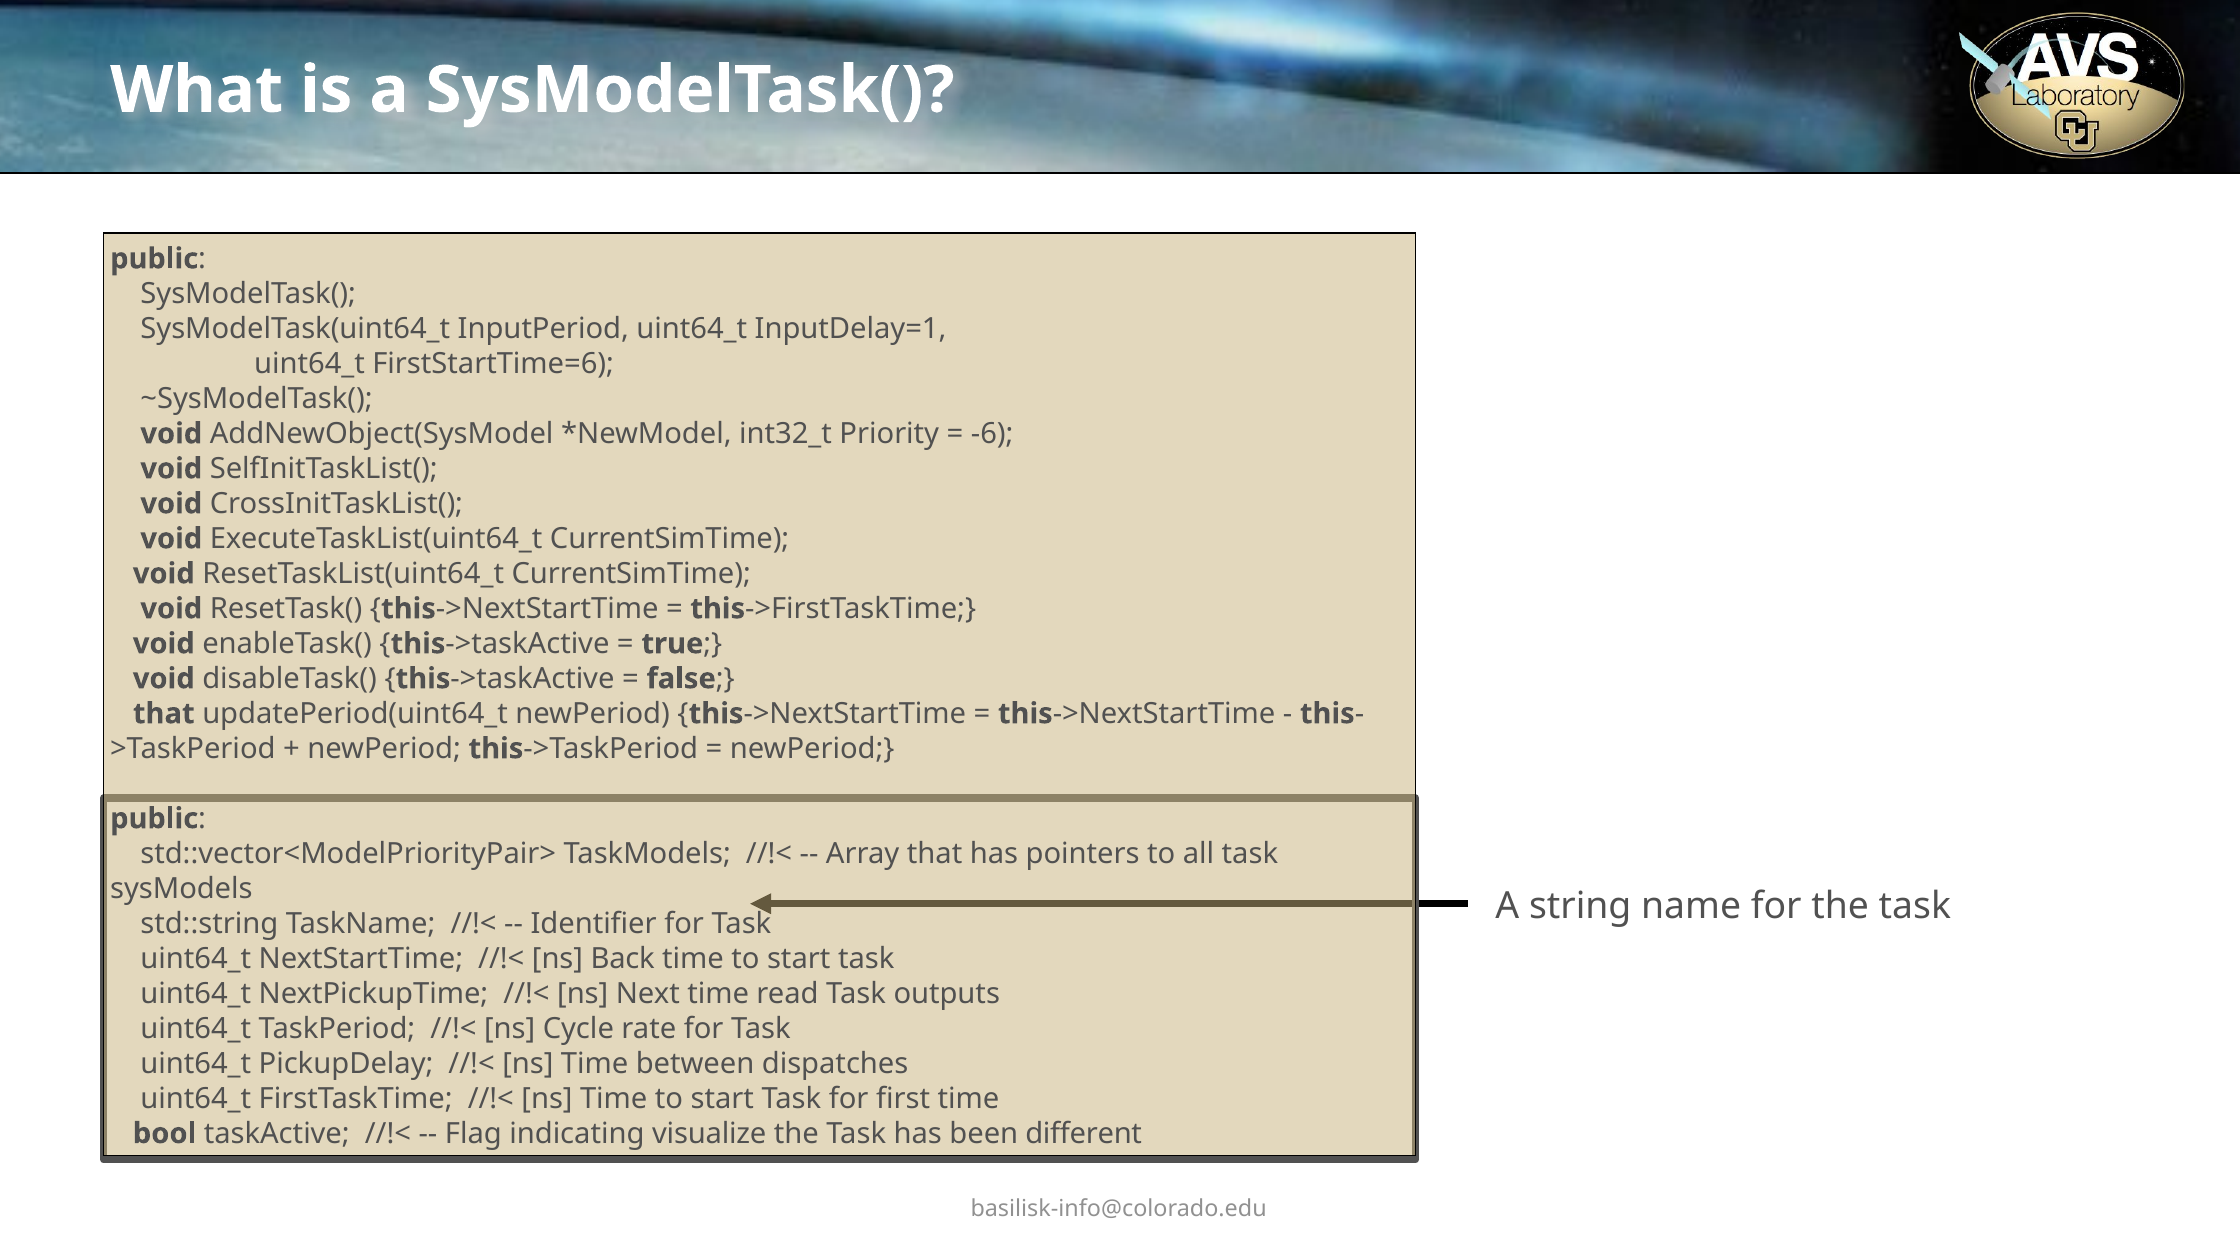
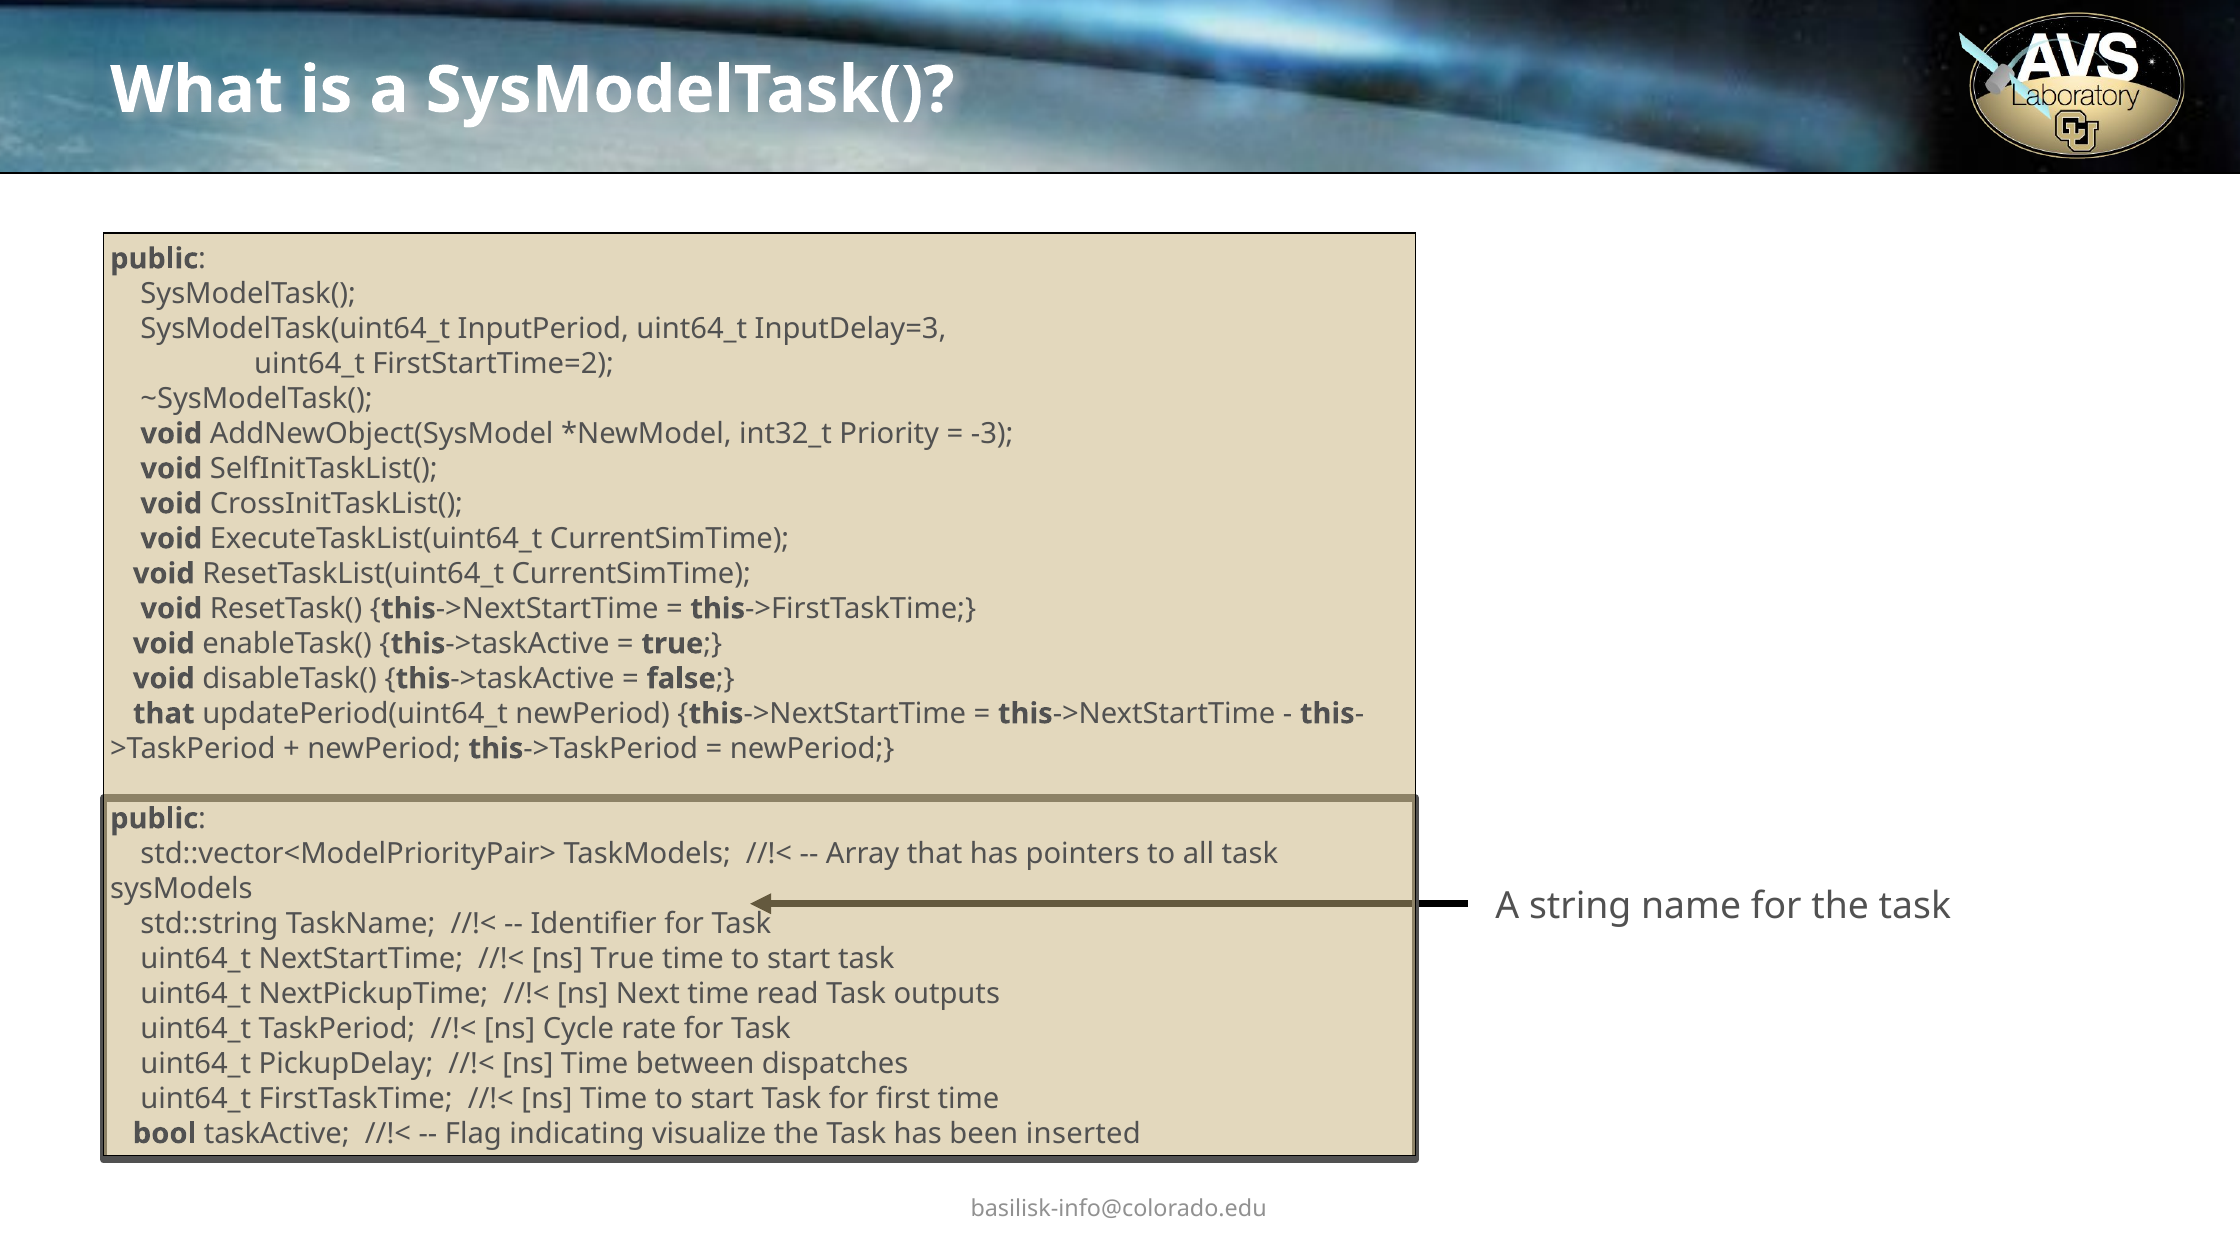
InputDelay=1: InputDelay=1 -> InputDelay=3 (851, 329)
FirstStartTime=6: FirstStartTime=6 -> FirstStartTime=2 (493, 364)
-6: -6 -> -3 (992, 434)
ns Back: Back -> True (622, 959)
different: different -> inserted (1083, 1134)
